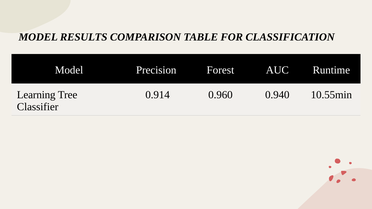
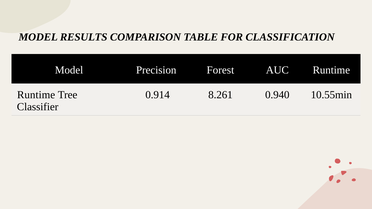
Learning: Learning -> Runtime (36, 95)
0.960: 0.960 -> 8.261 (220, 95)
